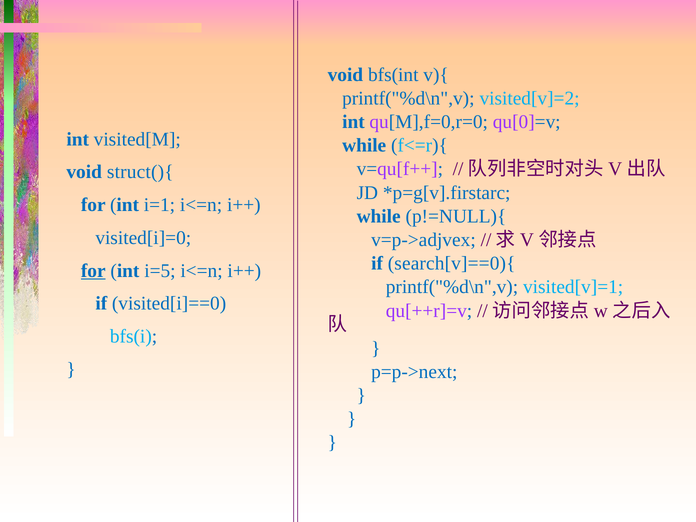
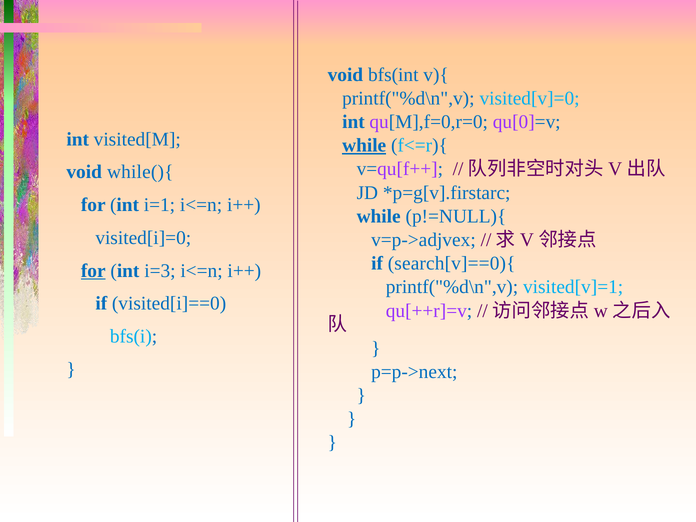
visited[v]=2: visited[v]=2 -> visited[v]=0 (530, 98)
while underline: none -> present (364, 146)
struct(){: struct(){ -> while(){ (140, 172)
i=5: i=5 -> i=3 (160, 271)
